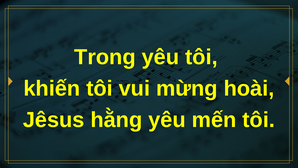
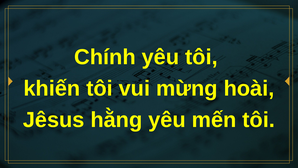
Trong: Trong -> Chính (105, 57)
